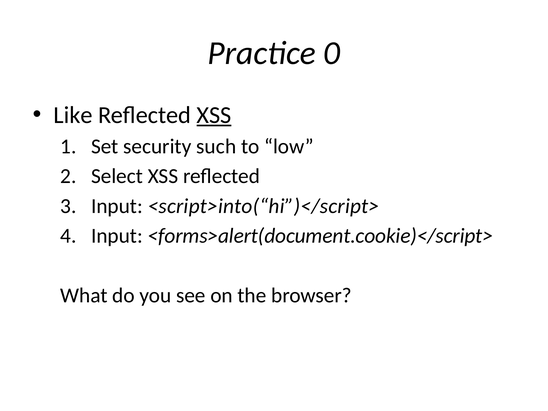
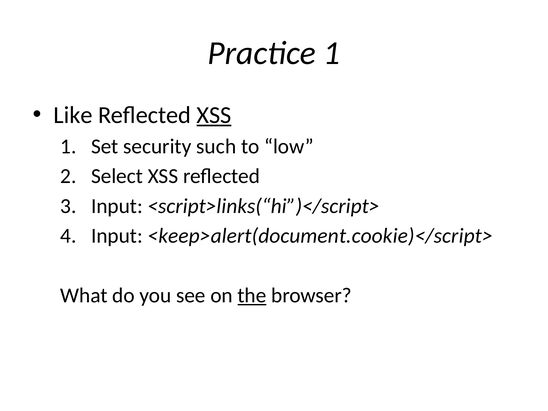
Practice 0: 0 -> 1 (332, 53)
<script>into(“hi”)</script>: <script>into(“hi”)</script> -> <script>links(“hi”)</script> (264, 206)
<forms>alert(document.cookie)</script>: <forms>alert(document.cookie)</script> -> <keep>alert(document.cookie)</script> (320, 236)
the underline: none -> present (252, 295)
